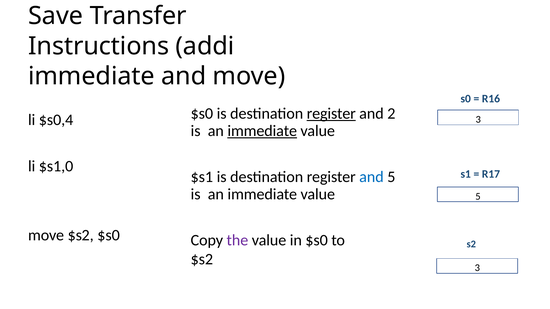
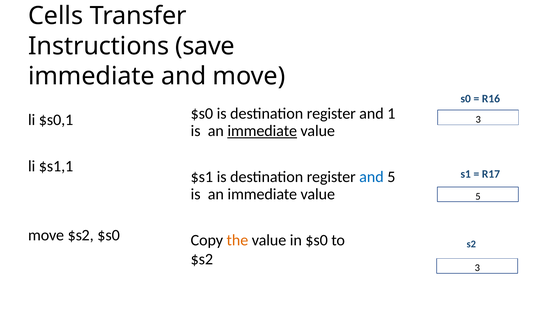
Save: Save -> Cells (56, 16)
addi: addi -> save (205, 46)
register underline: present -> none (331, 114)
2: 2 -> 1 (391, 114)
$s0,4: $s0,4 -> $s0,1 (56, 120)
$s1,0: $s1,0 -> $s1,1 (56, 166)
the colour: purple -> orange (237, 240)
